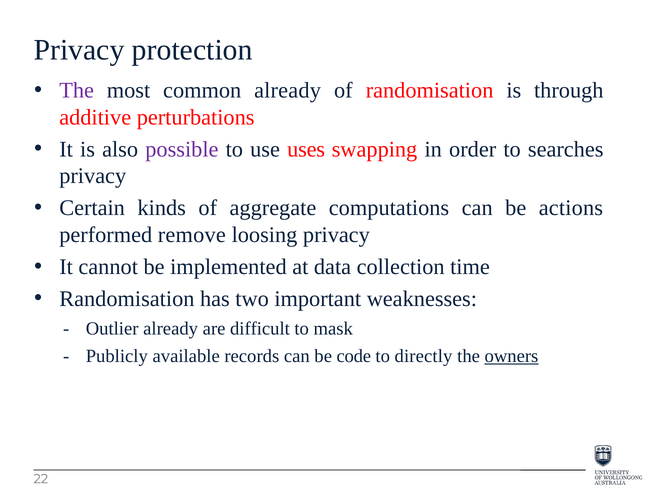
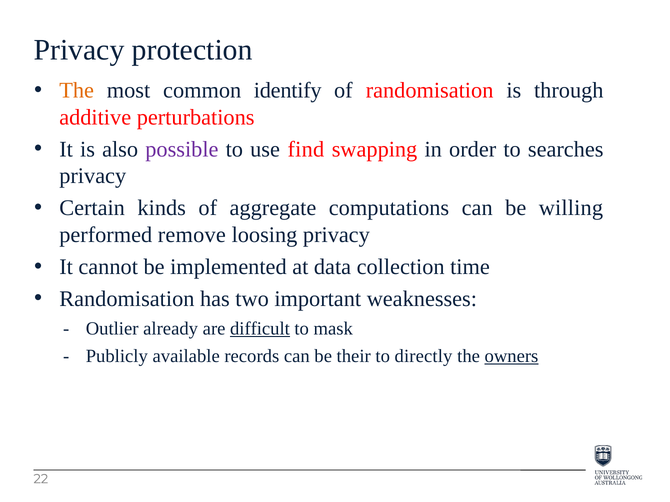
The colour: purple -> orange (77, 91)
common already: already -> identify (288, 91)
uses: uses -> find (306, 149)
actions: actions -> willing (571, 208)
difficult underline: none -> present (260, 329)
code: code -> their (354, 356)
